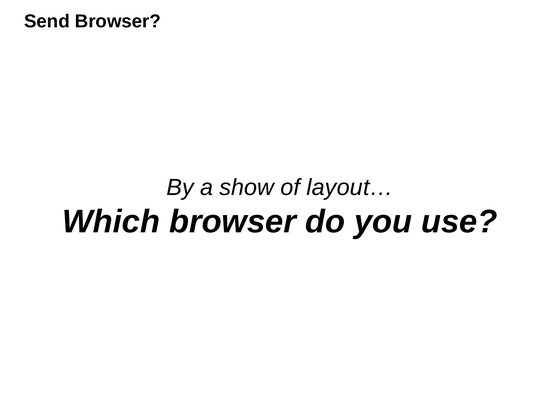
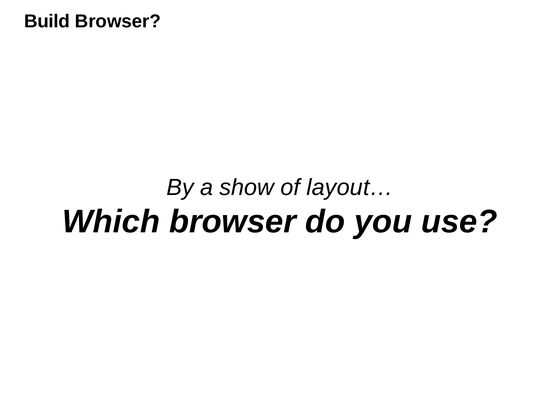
Send: Send -> Build (47, 21)
